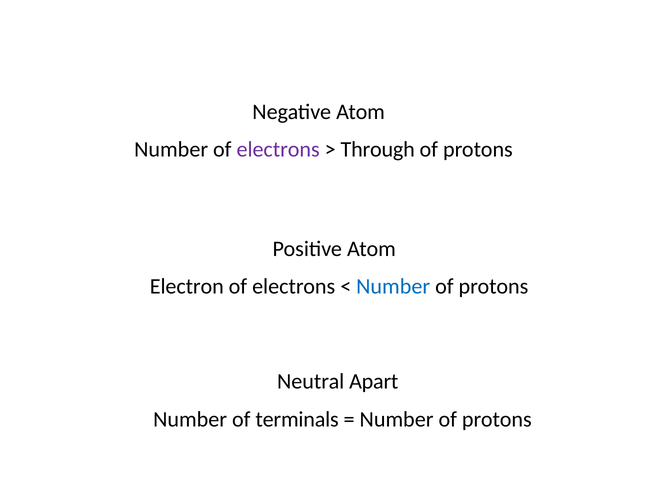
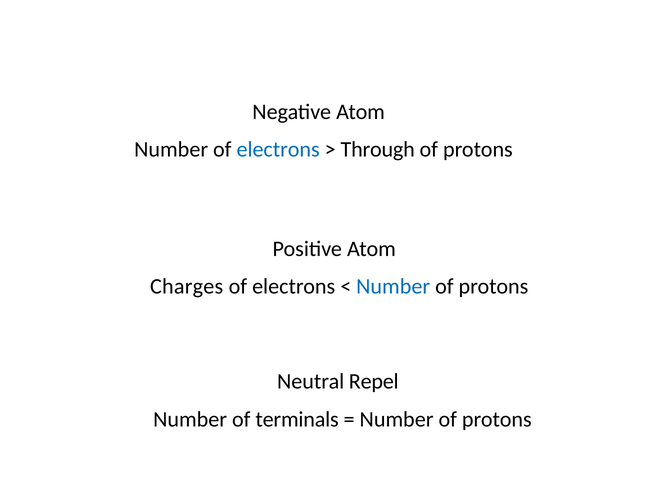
electrons colour: purple -> blue (278, 150)
Electron: Electron -> Charges (187, 286)
Apart: Apart -> Repel (374, 382)
